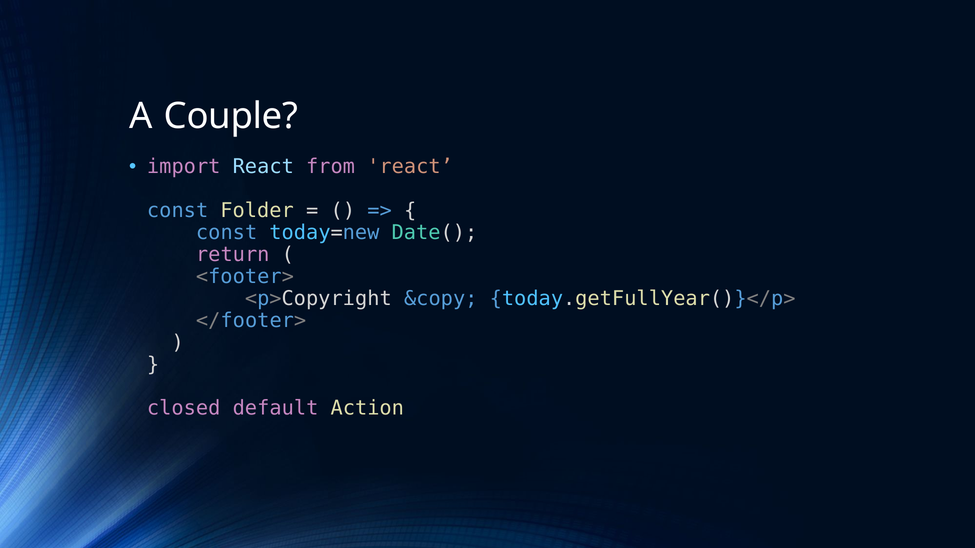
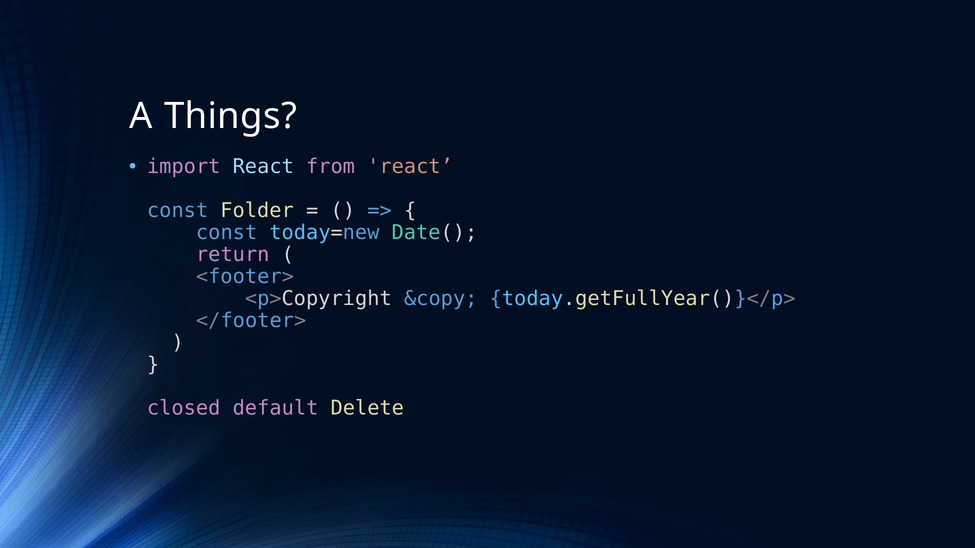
Couple: Couple -> Things (231, 116)
Action: Action -> Delete (367, 409)
